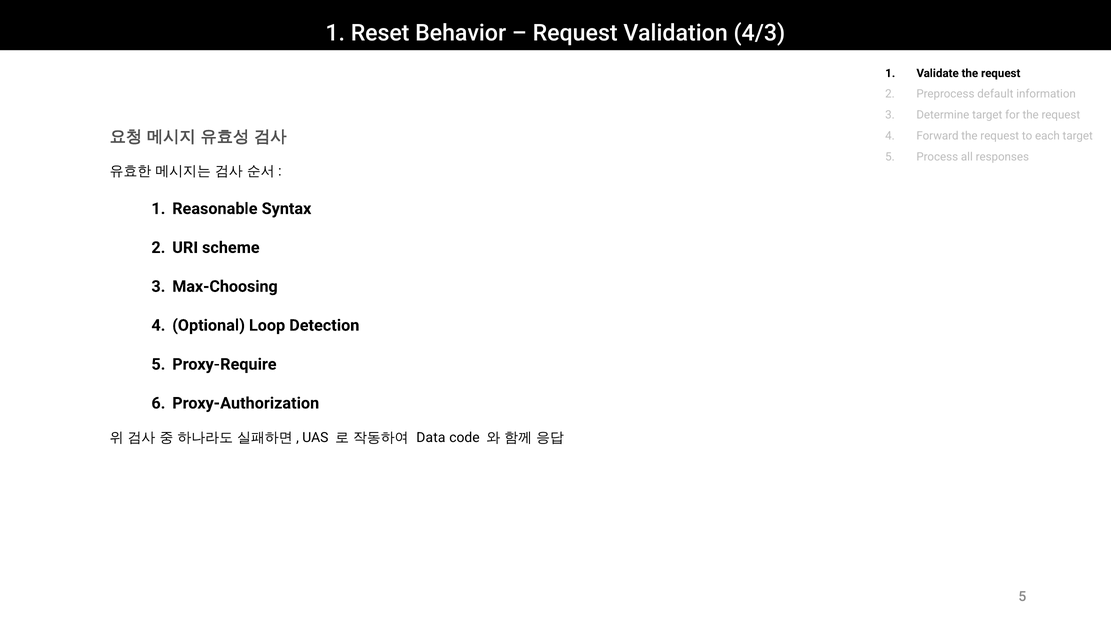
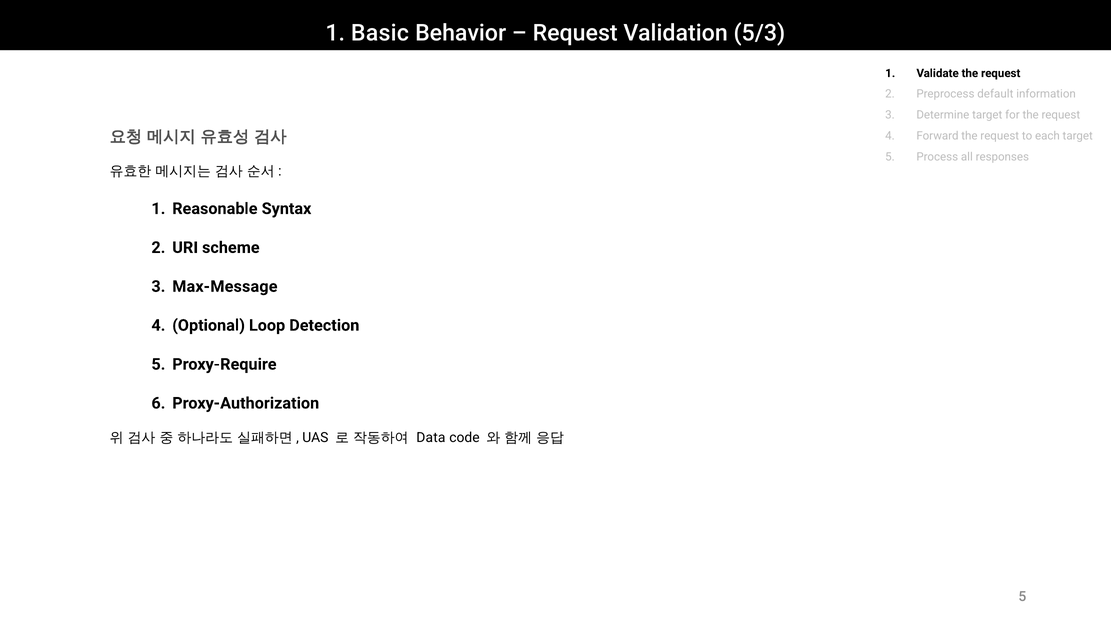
Reset: Reset -> Basic (380, 33)
4/3: 4/3 -> 5/3 (759, 33)
Max-Choosing: Max-Choosing -> Max-Message (225, 286)
